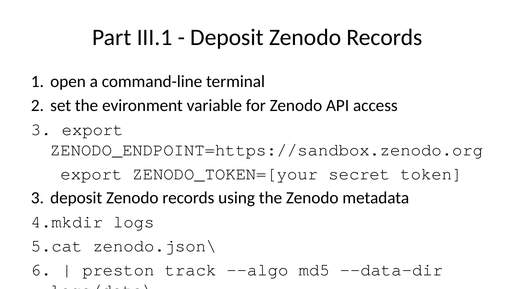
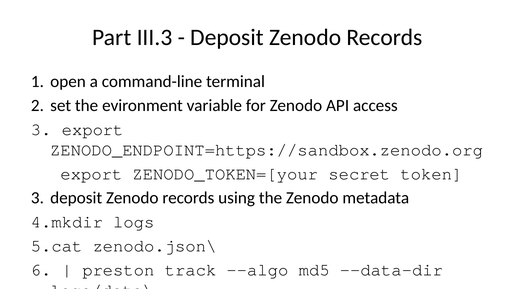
III.1: III.1 -> III.3 (155, 37)
